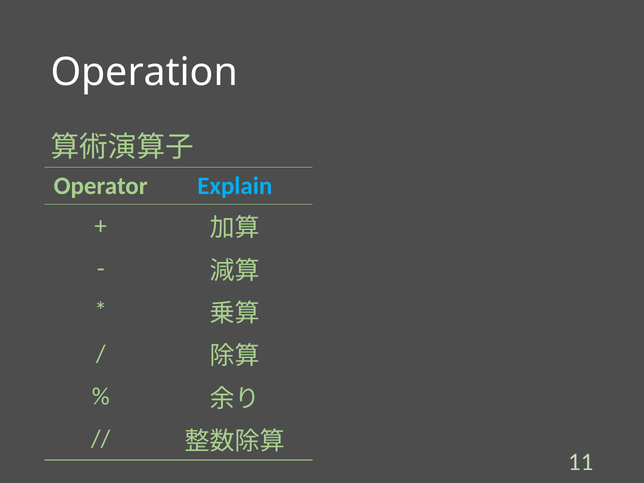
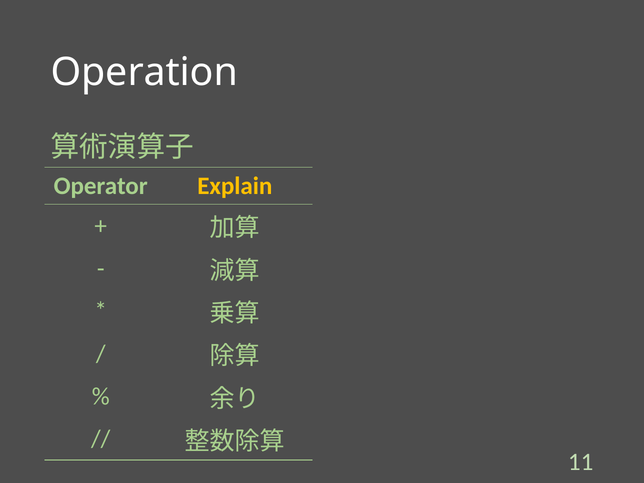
Explain colour: light blue -> yellow (235, 186)
